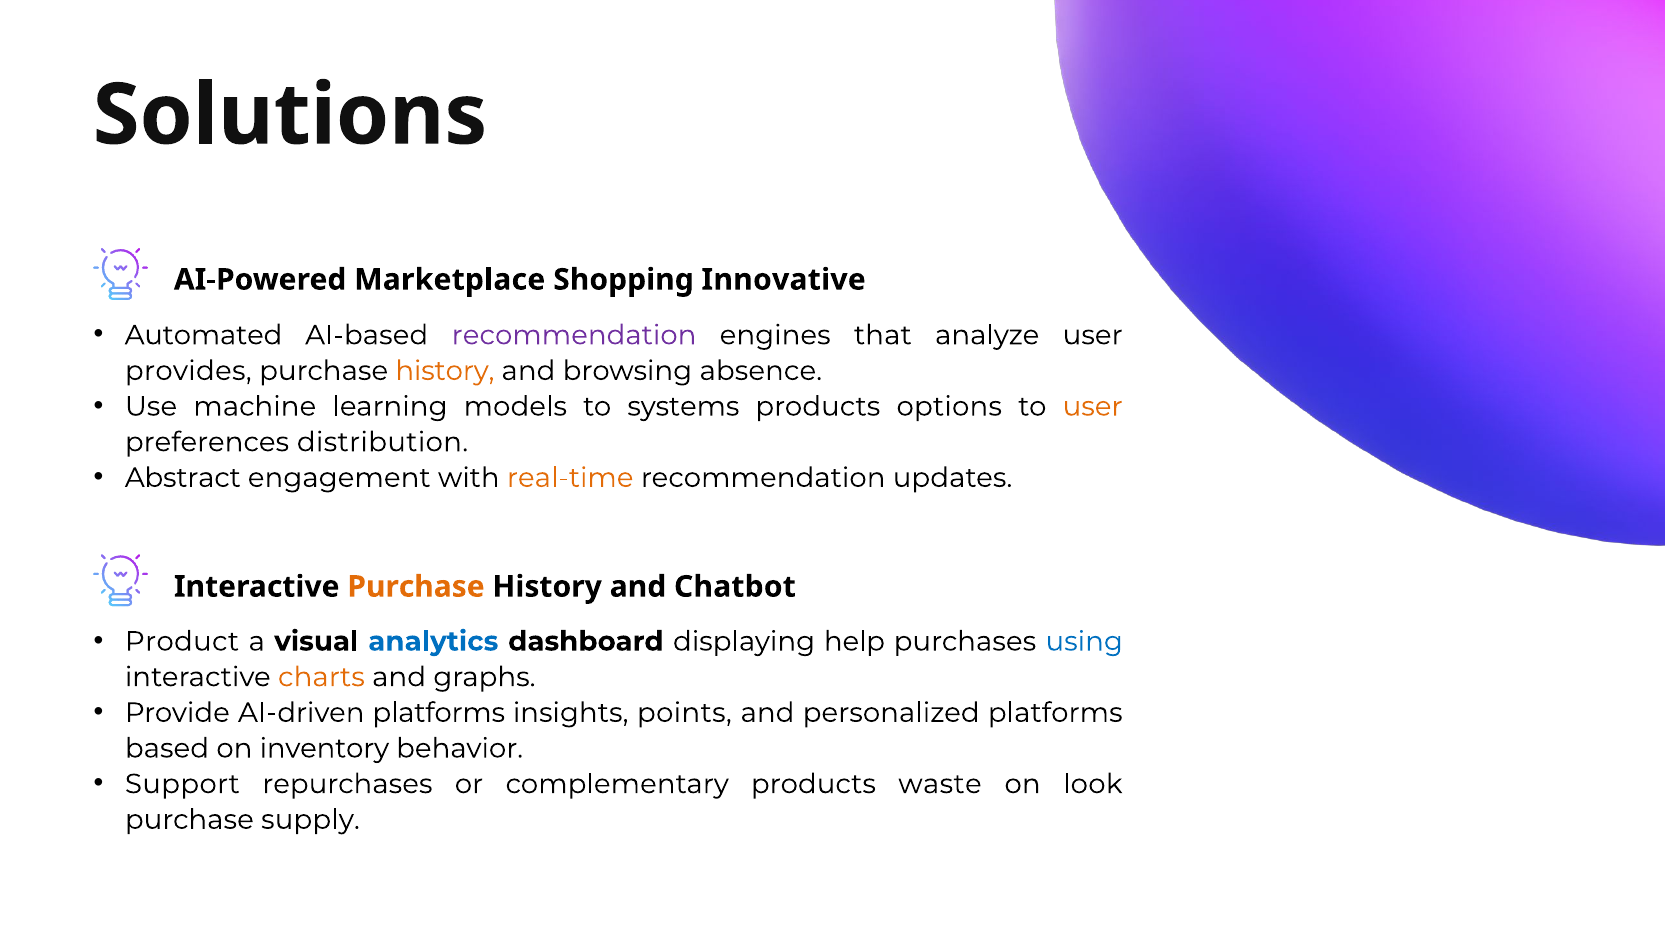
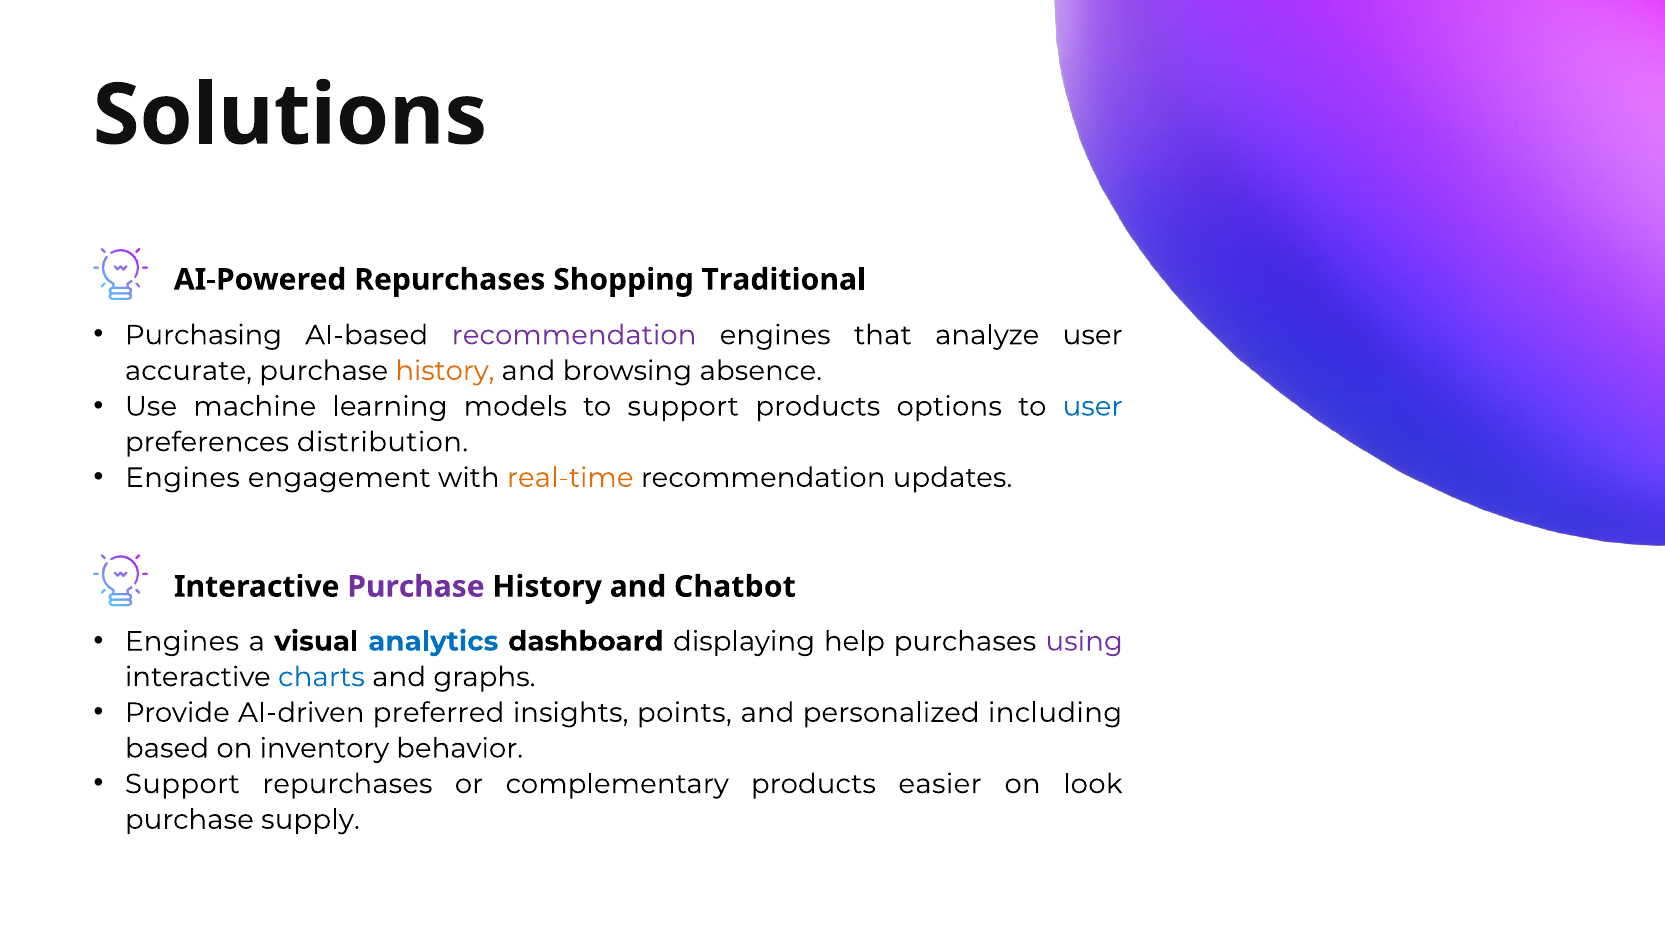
AI-Powered Marketplace: Marketplace -> Repurchases (450, 280)
Innovative: Innovative -> Traditional (784, 280)
Automated: Automated -> Purchasing (203, 335)
provides: provides -> accurate (188, 371)
to systems: systems -> support (683, 406)
user colour: orange -> blue (1093, 406)
Abstract: Abstract -> Engines (183, 478)
Purchase colour: orange -> purple (416, 586)
Product: Product -> Engines (182, 641)
using colour: blue -> purple (1084, 641)
charts colour: orange -> blue (321, 677)
AI-driven platforms: platforms -> preferred (439, 712)
personalized platforms: platforms -> including (1055, 712)
waste: waste -> easier (940, 784)
